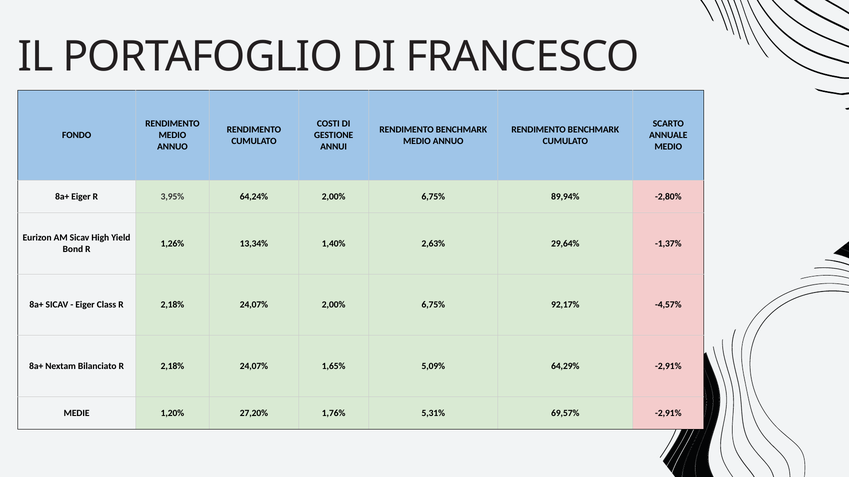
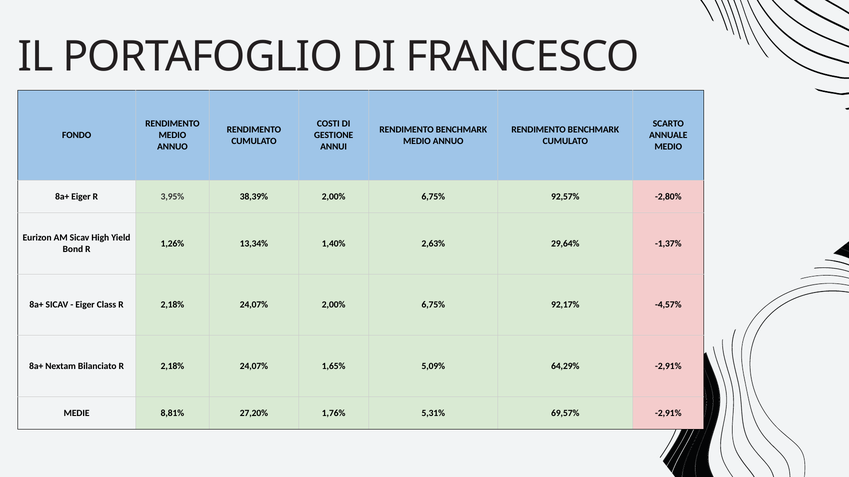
64,24%: 64,24% -> 38,39% (254, 197)
89,94%: 89,94% -> 92,57% (565, 197)
1,20%: 1,20% -> 8,81% (172, 414)
